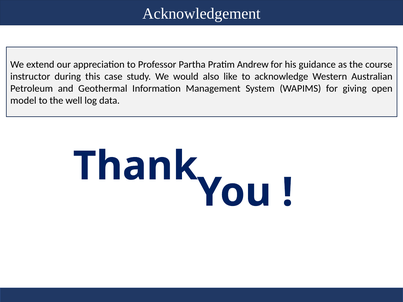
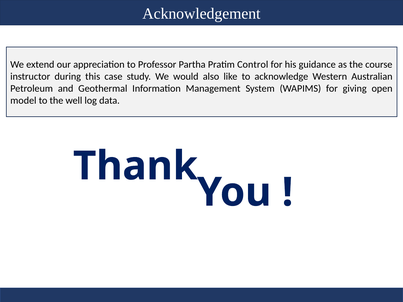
Andrew: Andrew -> Control (253, 64)
